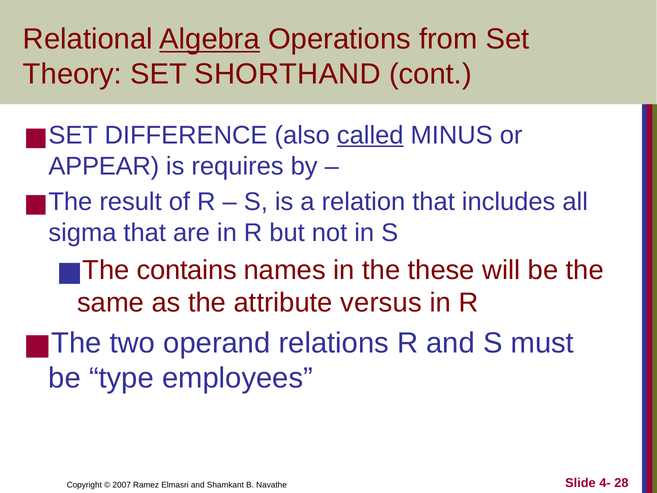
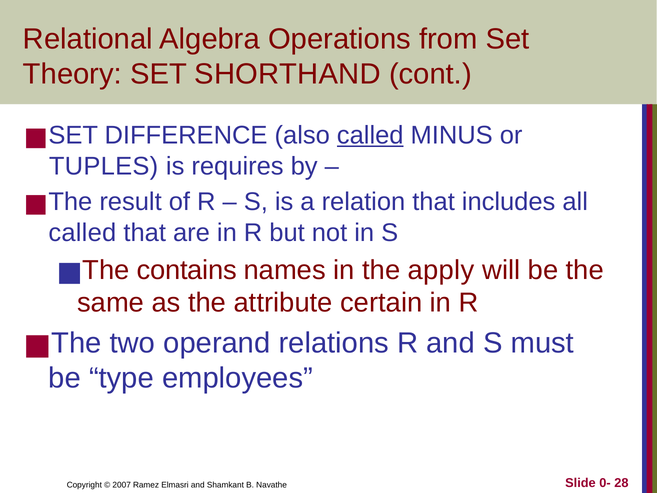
Algebra underline: present -> none (210, 39)
APPEAR: APPEAR -> TUPLES (104, 166)
sigma: sigma -> called (82, 233)
these: these -> apply (441, 270)
versus: versus -> certain (381, 303)
4-: 4- -> 0- (605, 483)
